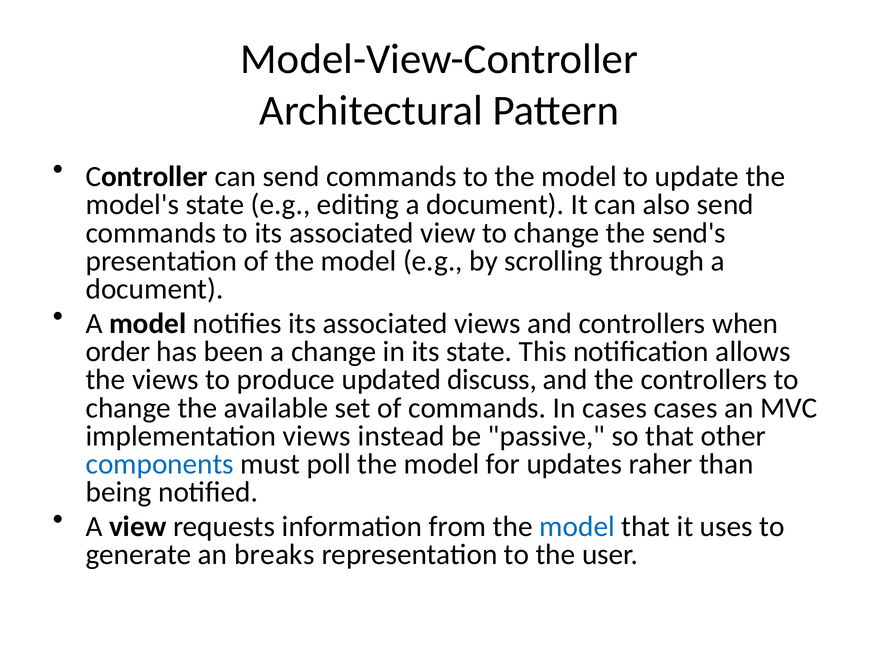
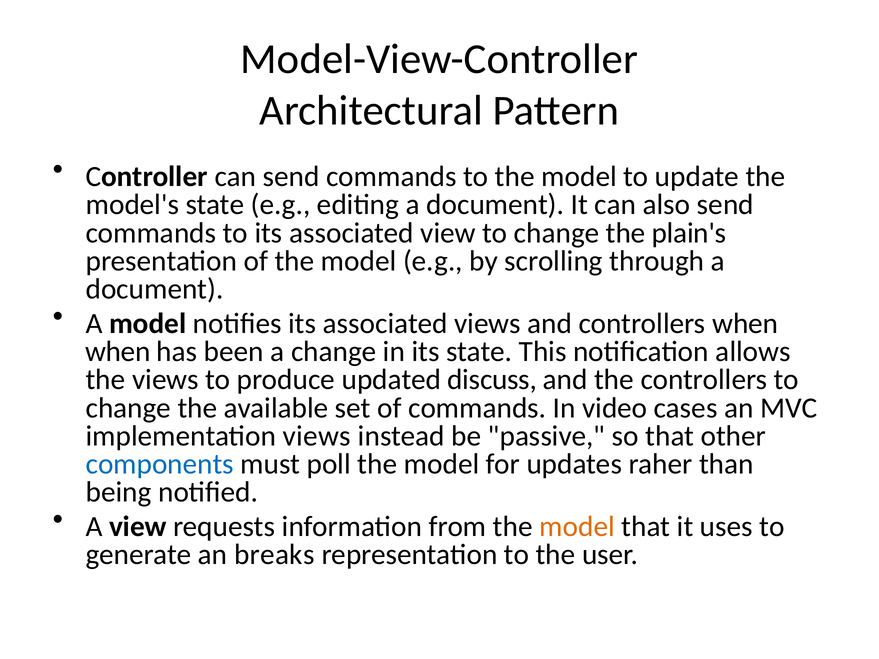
send's: send's -> plain's (689, 233)
order: order -> when (118, 352)
In cases: cases -> video (615, 408)
model colour: blue -> orange (577, 527)
